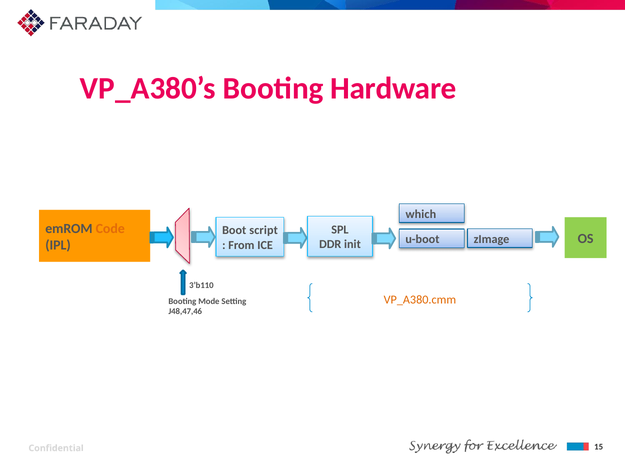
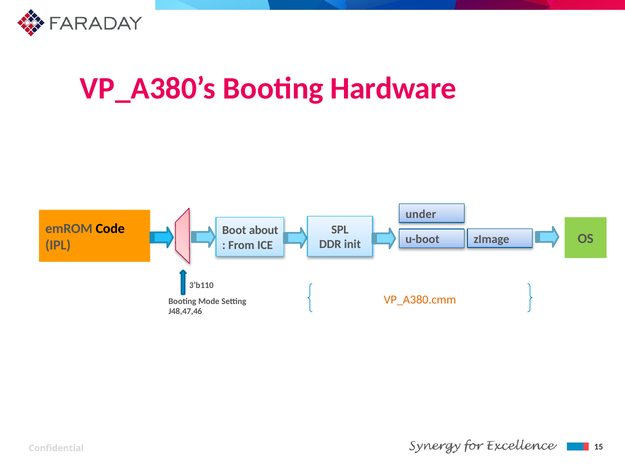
which: which -> under (421, 214)
Code colour: orange -> black (110, 228)
script: script -> about (264, 230)
